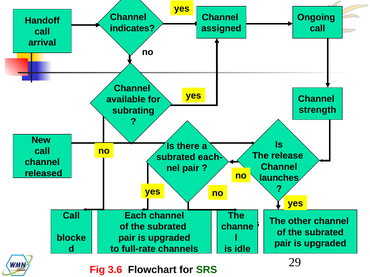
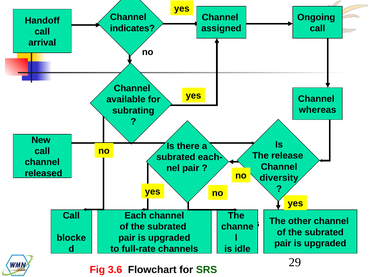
strength: strength -> whereas (318, 110)
launches: launches -> diversity (279, 178)
